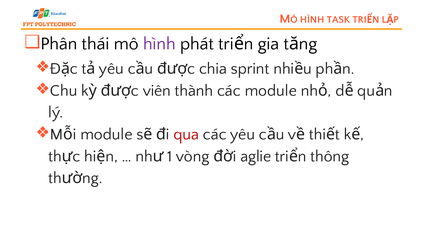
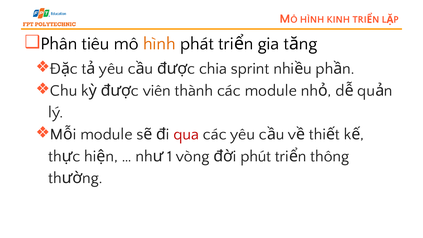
TASK: TASK -> KINH (338, 20)
thái: thái -> tiêu (96, 44)
hình colour: purple -> orange (159, 44)
aglie: aglie -> phút (256, 156)
